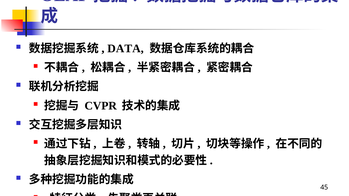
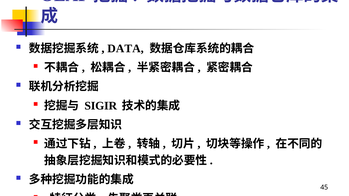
CVPR: CVPR -> SIGIR (101, 106)
